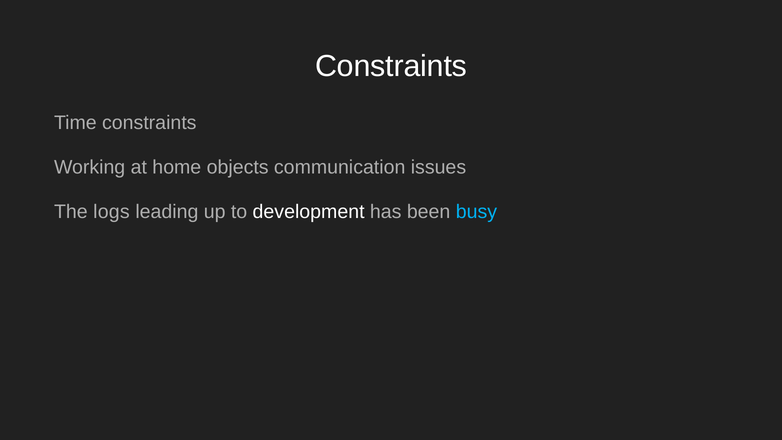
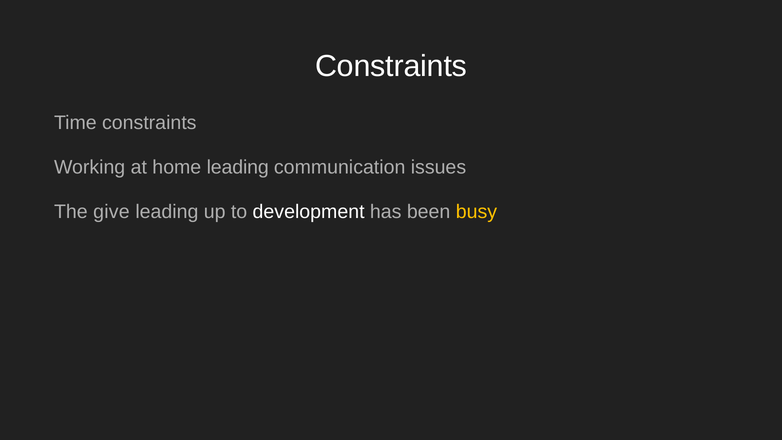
home objects: objects -> leading (238, 167)
logs: logs -> give (111, 212)
busy colour: light blue -> yellow (476, 212)
